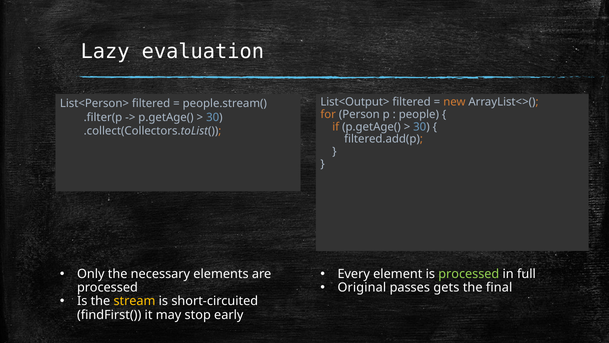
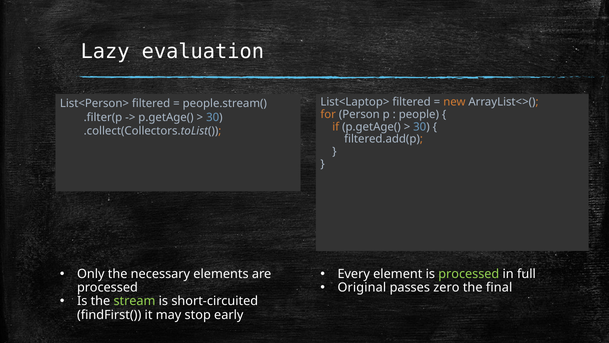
List<Output>: List<Output> -> List<Laptop> (355, 102)
gets: gets -> zero (446, 287)
stream colour: yellow -> light green (135, 301)
